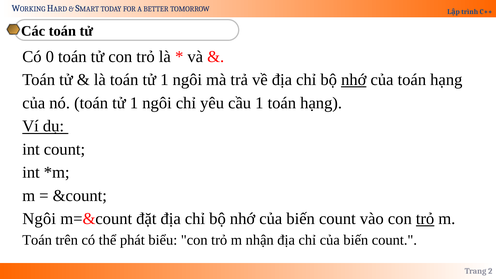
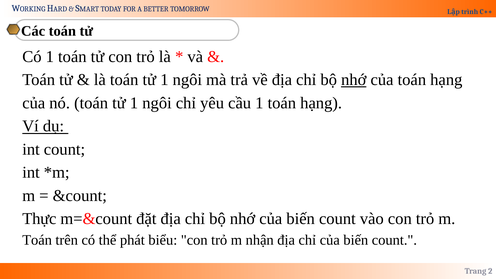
Có 0: 0 -> 1 (50, 57)
Ngôi: Ngôi -> Thực (39, 219)
trỏ underline: present -> none (425, 219)
